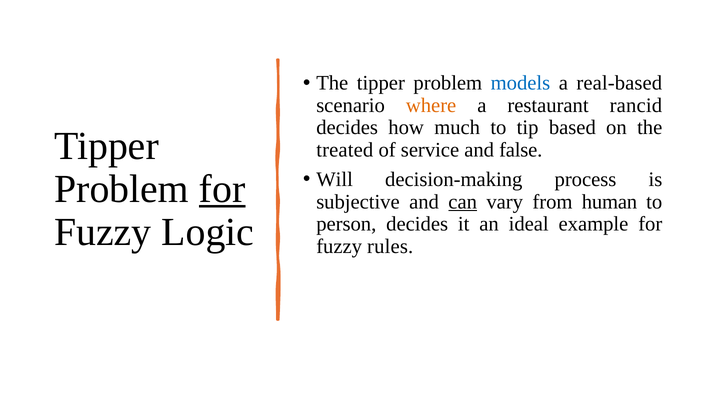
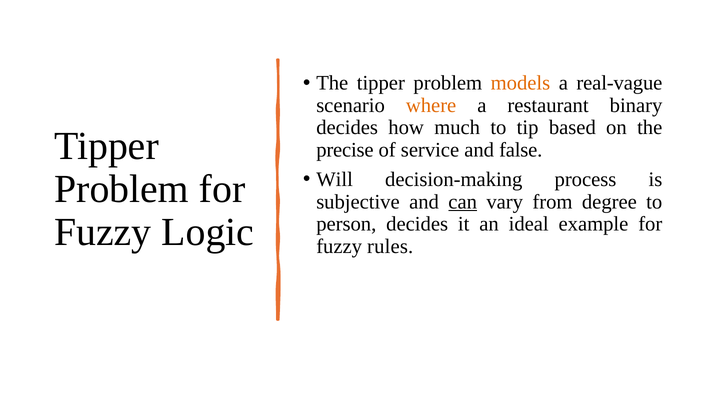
models colour: blue -> orange (520, 83)
real-based: real-based -> real-vague (619, 83)
rancid: rancid -> binary (636, 105)
treated: treated -> precise (345, 150)
for underline: present -> none (222, 189)
human: human -> degree (609, 202)
